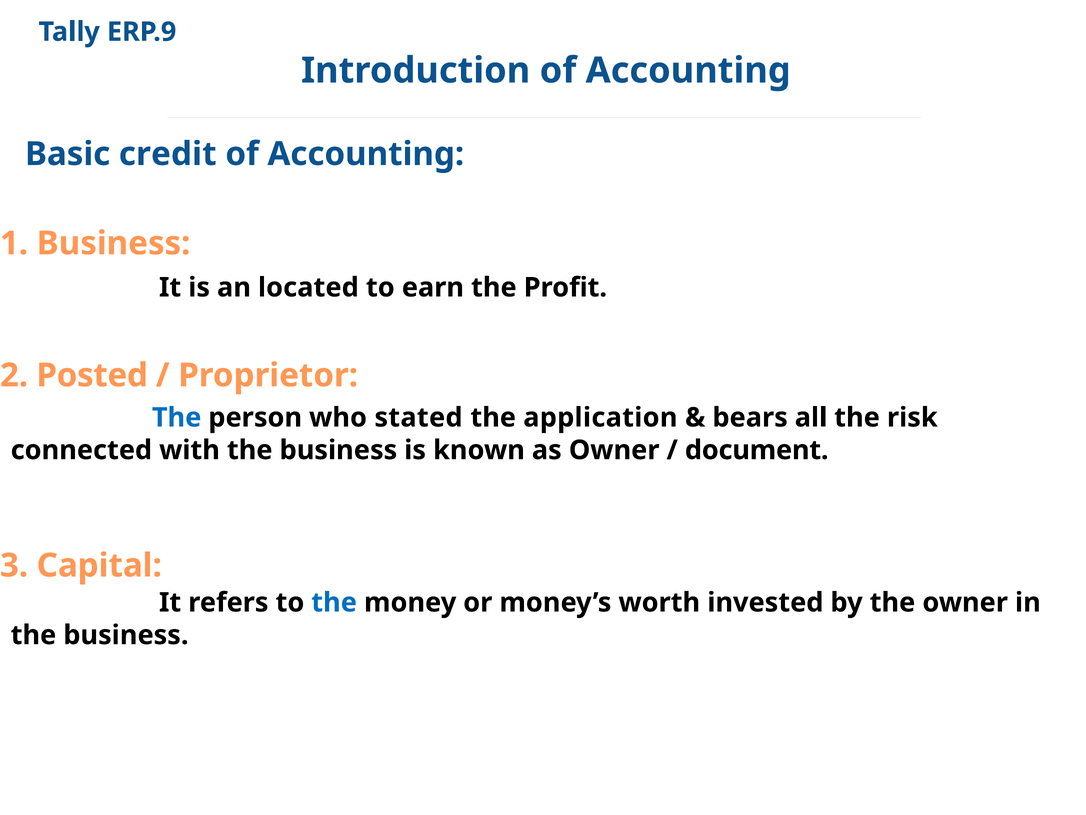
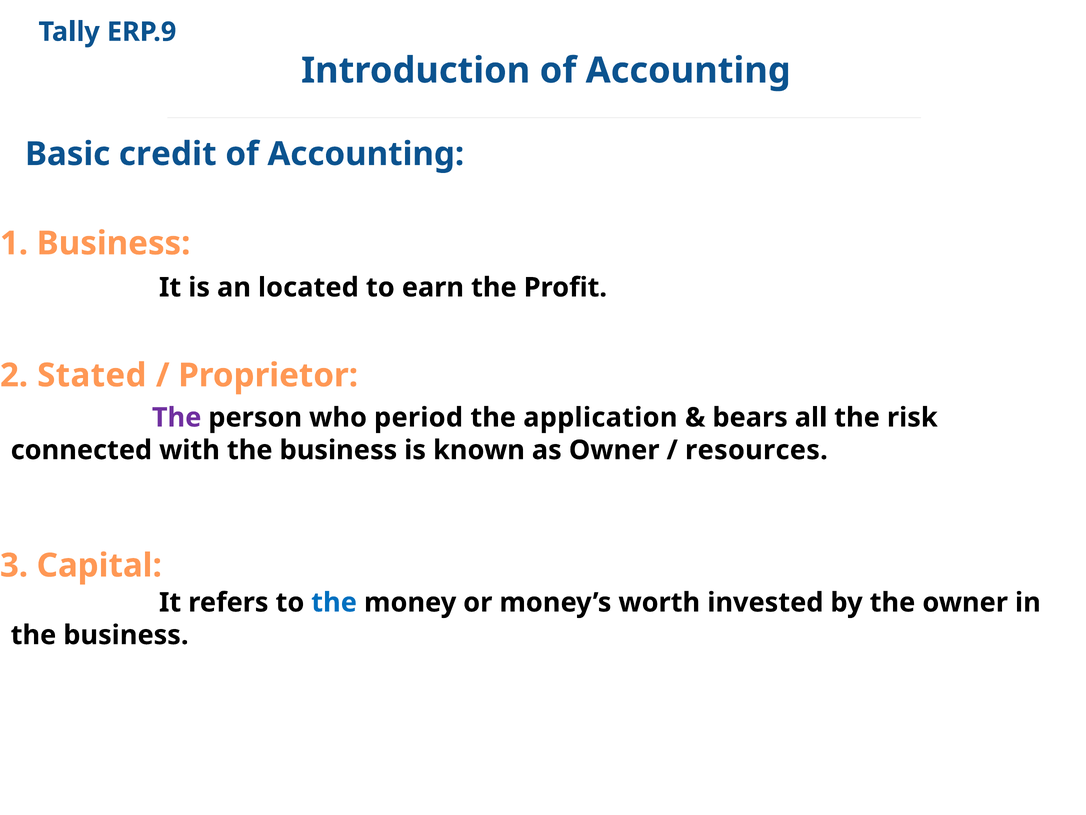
Posted: Posted -> Stated (92, 375)
The colour: blue -> purple (177, 417)
stated: stated -> period (419, 417)
document: document -> resources (756, 450)
